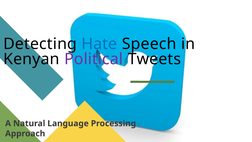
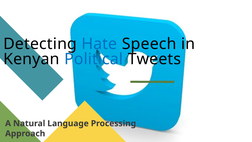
Political colour: purple -> blue (94, 59)
